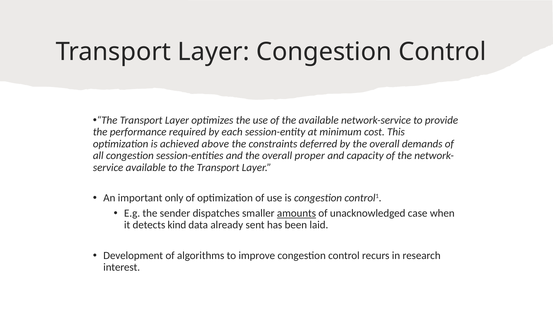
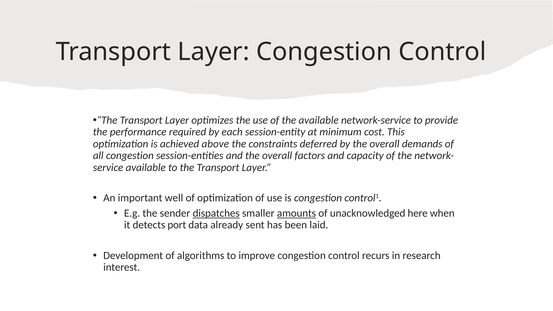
proper: proper -> factors (310, 156)
only: only -> well (174, 198)
dispatches underline: none -> present (216, 213)
case: case -> here (418, 213)
kind: kind -> port (177, 225)
